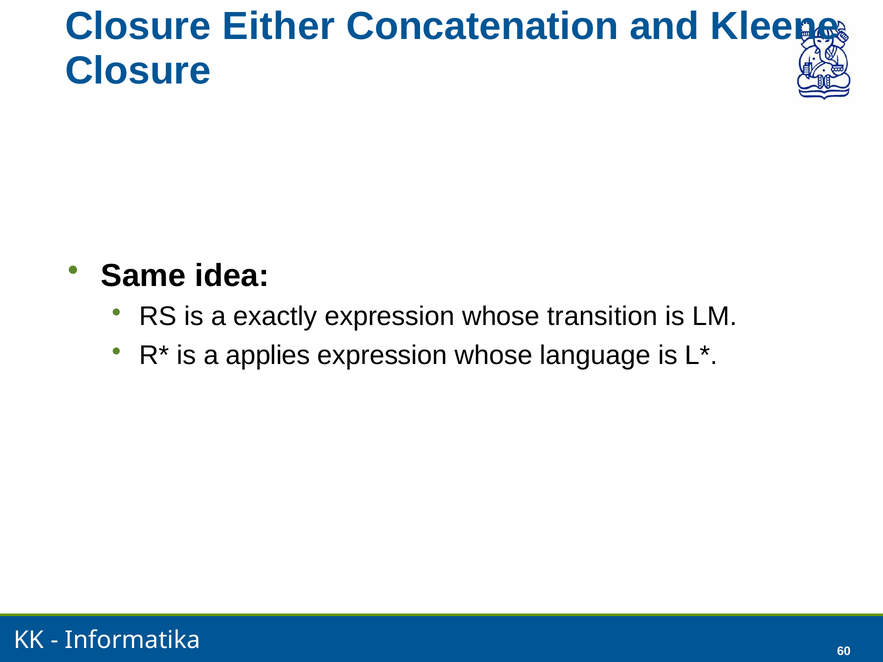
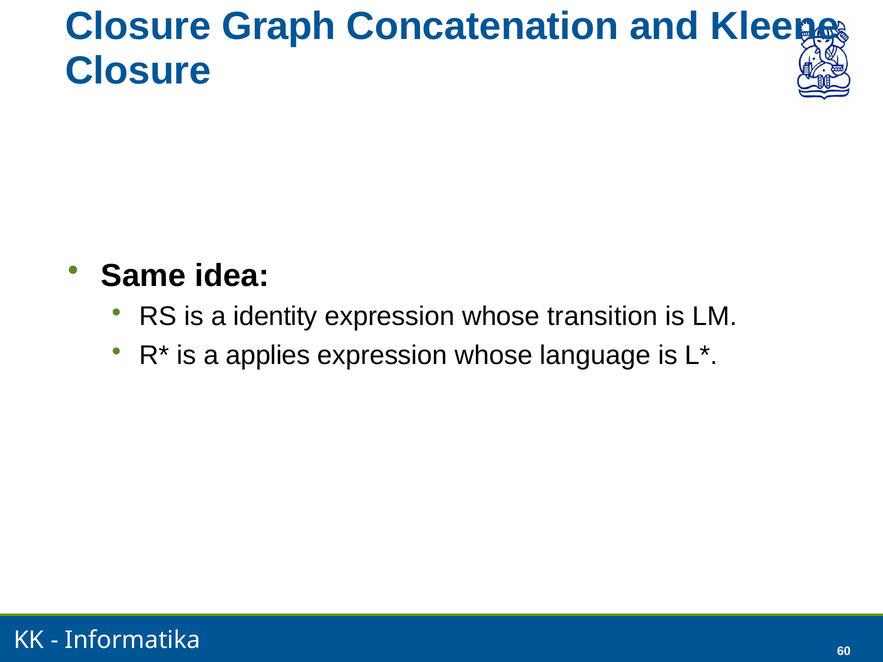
Either: Either -> Graph (279, 26)
exactly: exactly -> identity (275, 317)
